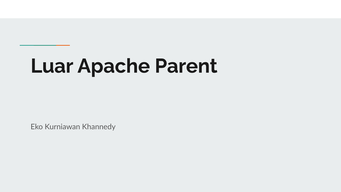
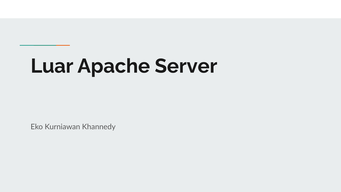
Parent: Parent -> Server (186, 66)
